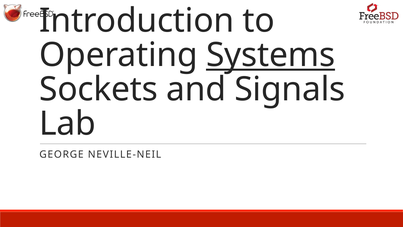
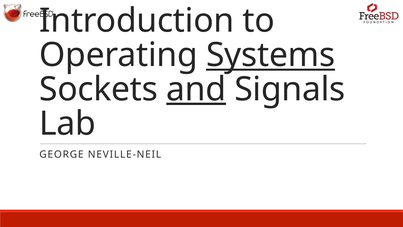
and underline: none -> present (196, 89)
